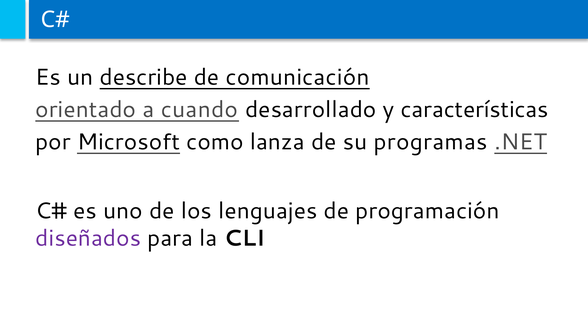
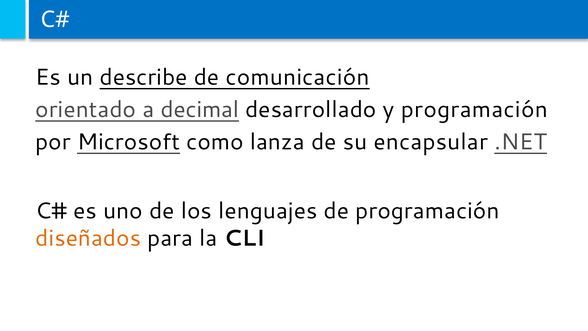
cuando: cuando -> decimal (200, 109)
y características: características -> programación (474, 109)
programas: programas -> encapsular (431, 142)
diseñados colour: purple -> orange (88, 238)
